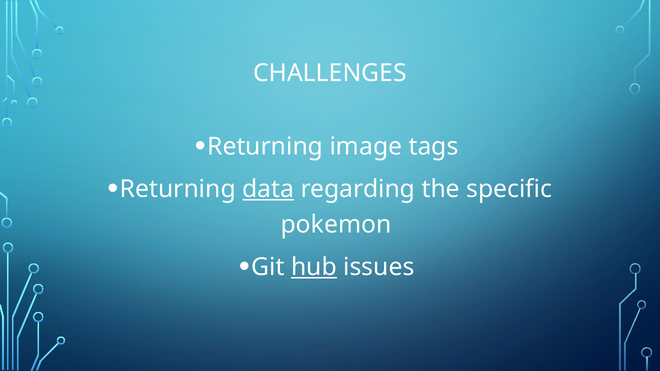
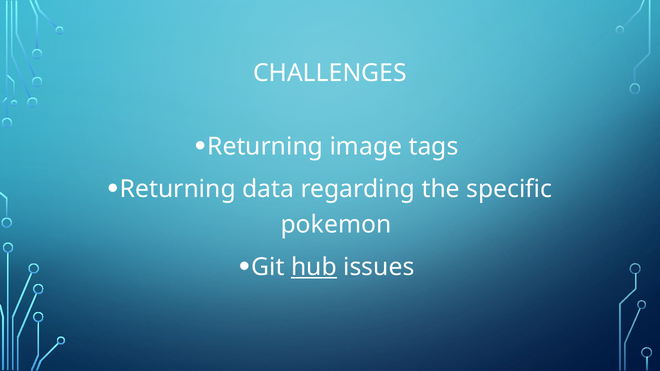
data underline: present -> none (268, 189)
